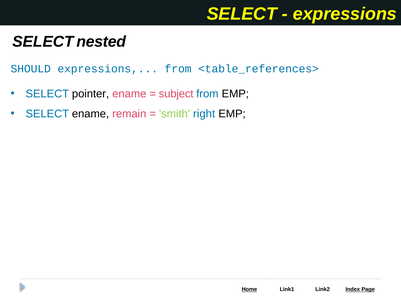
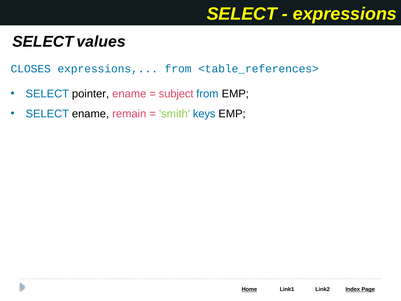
nested: nested -> values (101, 42)
SHOULD: SHOULD -> CLOSES (31, 69)
right: right -> keys (204, 114)
